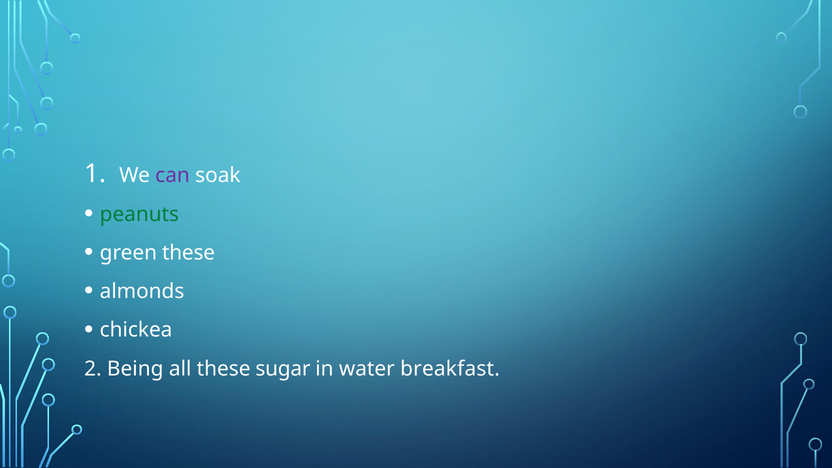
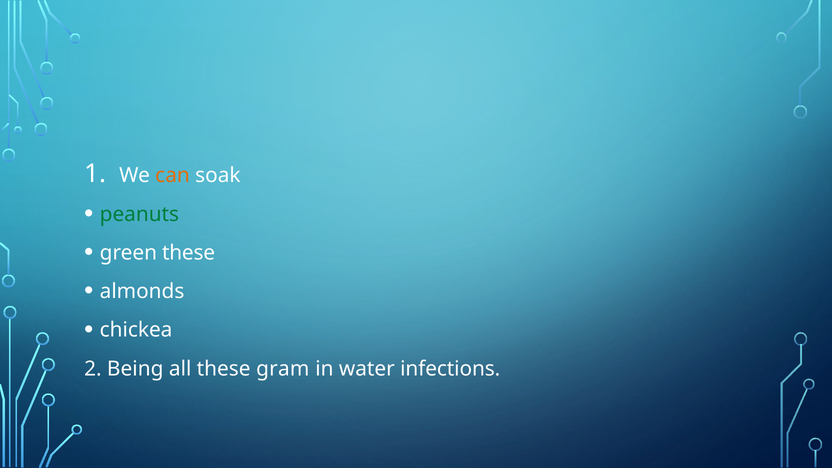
can colour: purple -> orange (173, 176)
sugar: sugar -> gram (283, 369)
breakfast: breakfast -> infections (450, 369)
